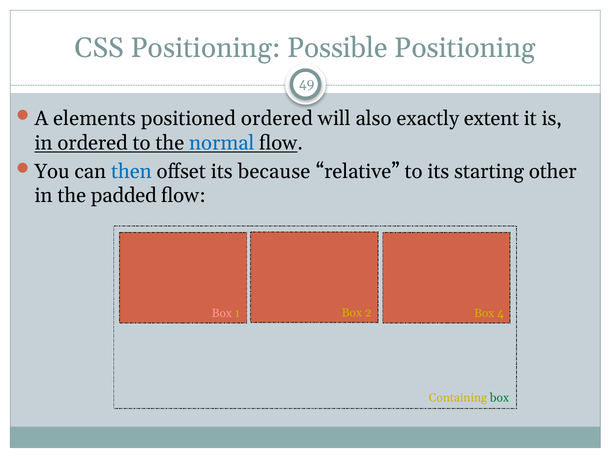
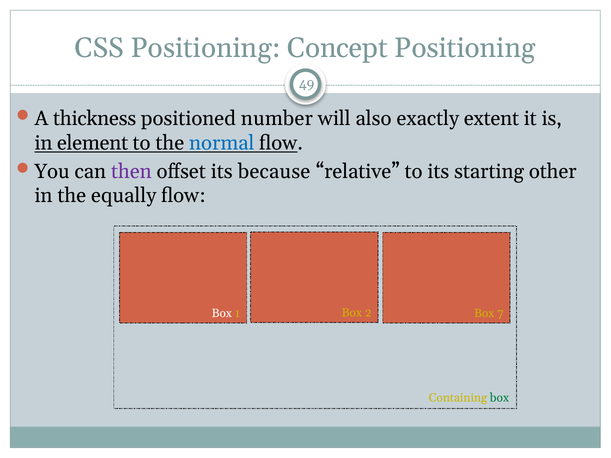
Possible: Possible -> Concept (338, 48)
elements: elements -> thickness (95, 118)
positioned ordered: ordered -> number (277, 118)
in ordered: ordered -> element (93, 143)
then colour: blue -> purple (131, 171)
padded: padded -> equally (124, 196)
Box colour: pink -> white (222, 314)
4: 4 -> 7 (500, 314)
